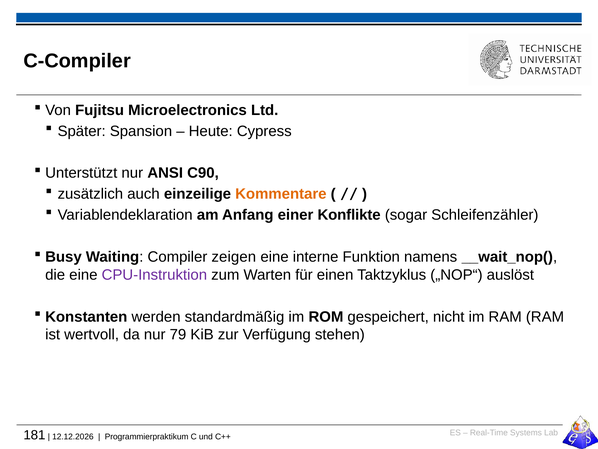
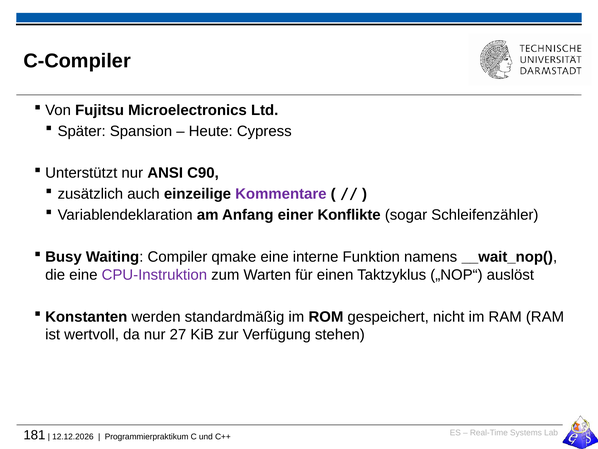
Kommentare colour: orange -> purple (281, 194)
zeigen: zeigen -> qmake (234, 257)
79: 79 -> 27 (178, 334)
